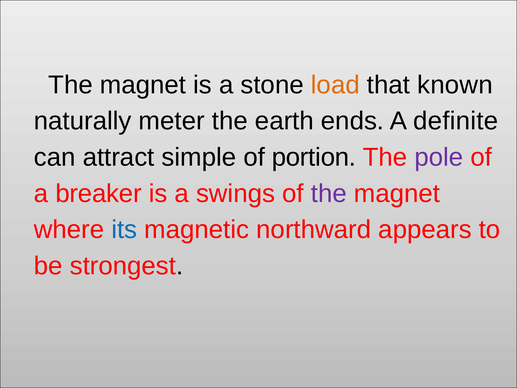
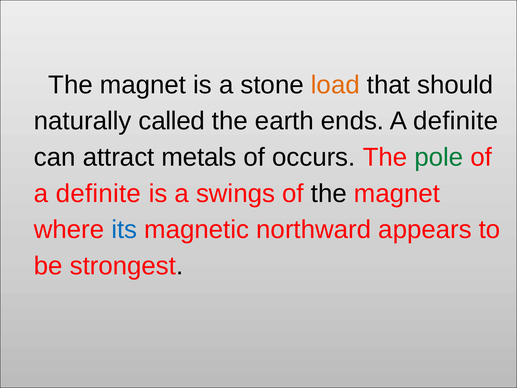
known: known -> should (455, 85)
meter: meter -> called (172, 121)
simple: simple -> metals (199, 157)
portion: portion -> occurs (314, 157)
pole colour: purple -> green (439, 157)
breaker: breaker -> definite (98, 193)
the colour: purple -> black (329, 193)
